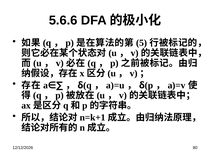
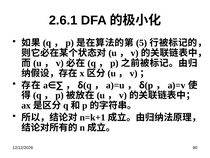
5.6.6: 5.6.6 -> 2.6.1 (63, 20)
